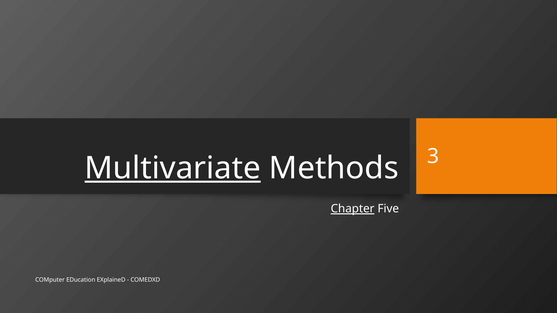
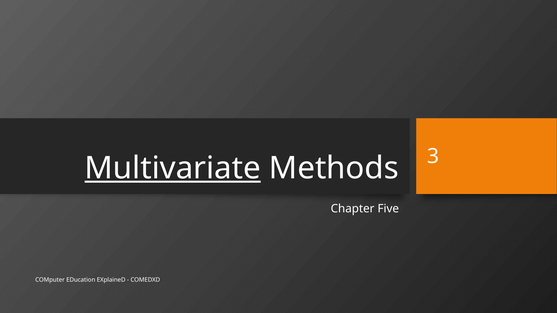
Chapter underline: present -> none (353, 209)
